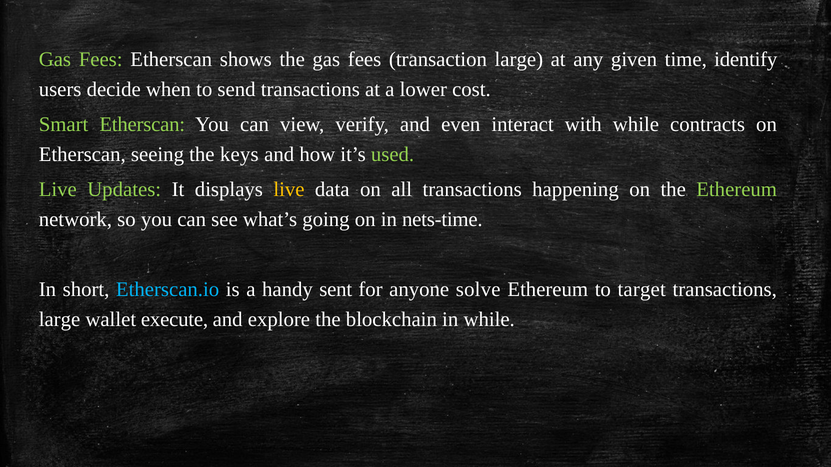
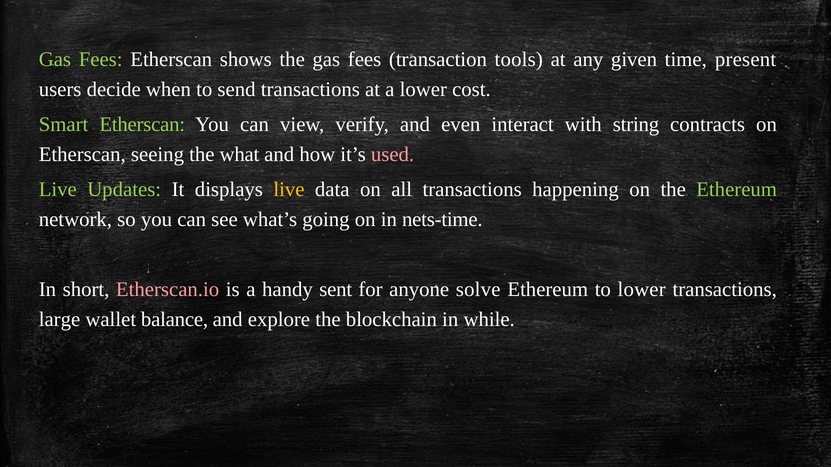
transaction large: large -> tools (519, 59)
identify: identify -> present (746, 59)
with while: while -> string (636, 124)
keys: keys -> what (239, 154)
used colour: light green -> pink (393, 154)
Etherscan.io colour: light blue -> pink (168, 290)
to target: target -> lower (642, 290)
execute: execute -> balance (175, 320)
